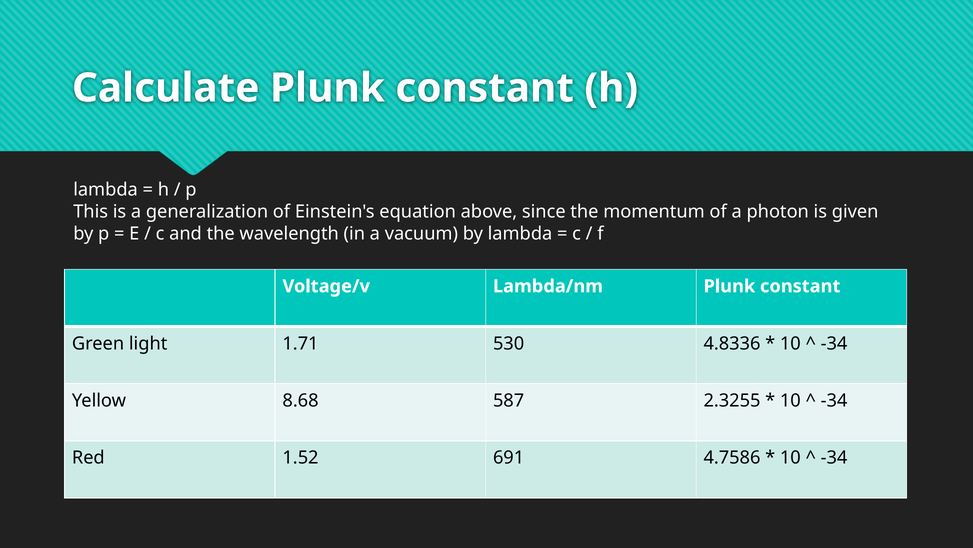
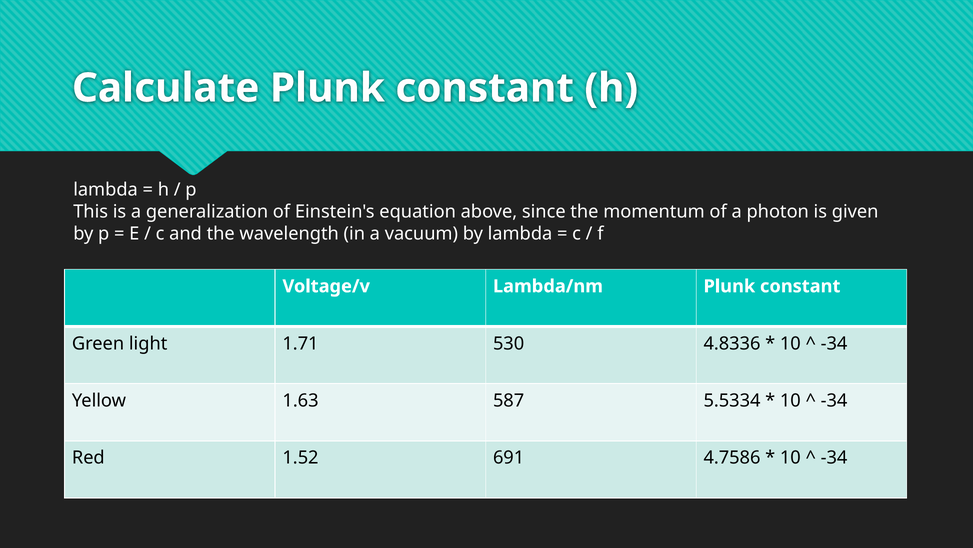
8.68: 8.68 -> 1.63 (301, 400)
2.3255: 2.3255 -> 5.5334 (732, 400)
